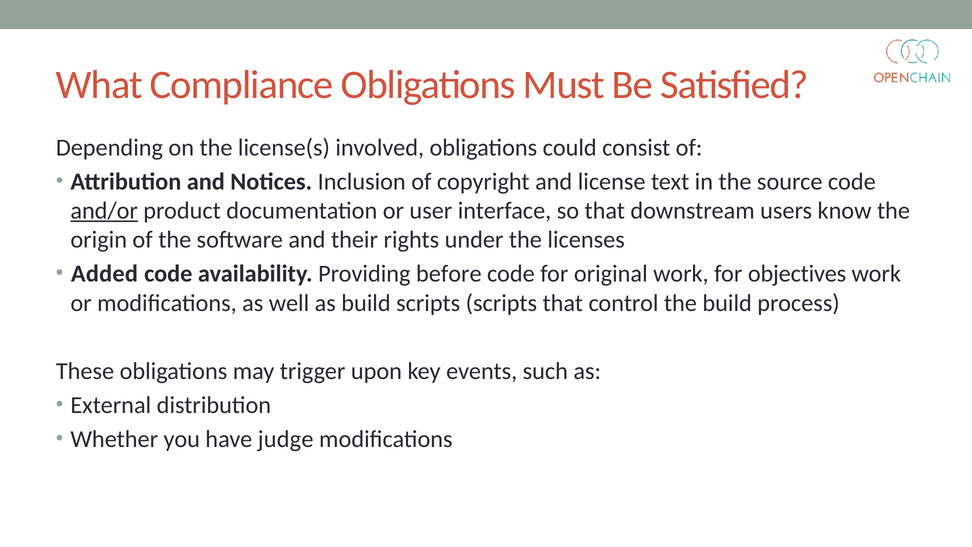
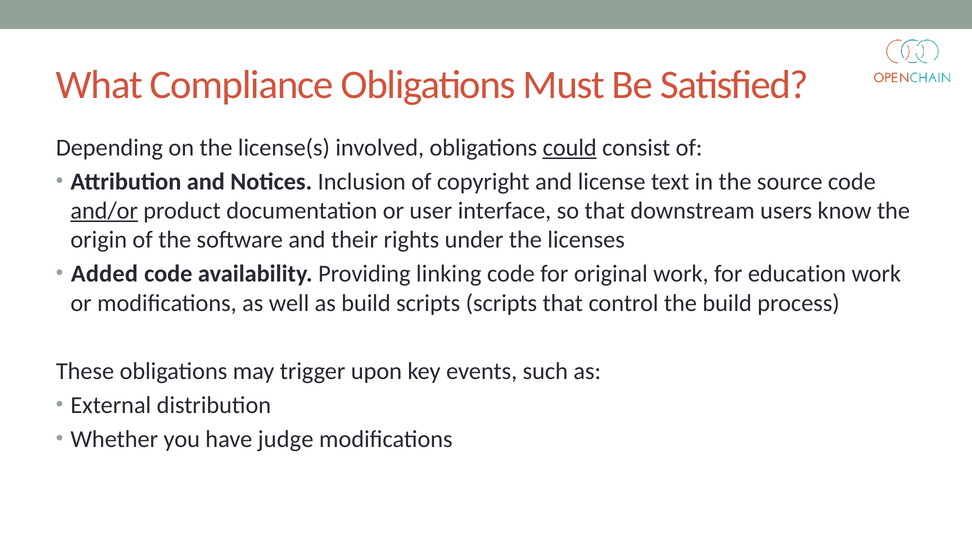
could underline: none -> present (570, 148)
before: before -> linking (449, 274)
objectives: objectives -> education (797, 274)
